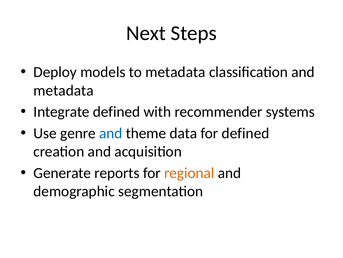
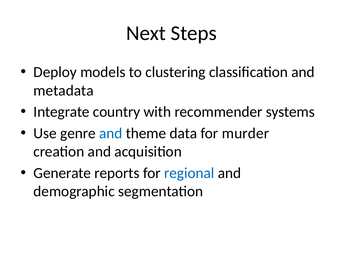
to metadata: metadata -> clustering (176, 72)
Integrate defined: defined -> country (117, 112)
for defined: defined -> murder (246, 133)
regional colour: orange -> blue (189, 173)
